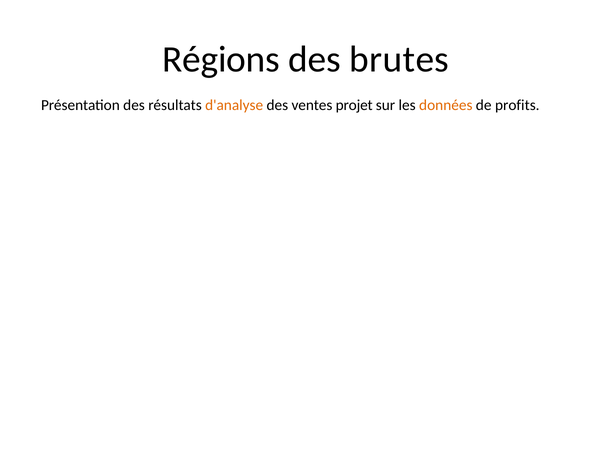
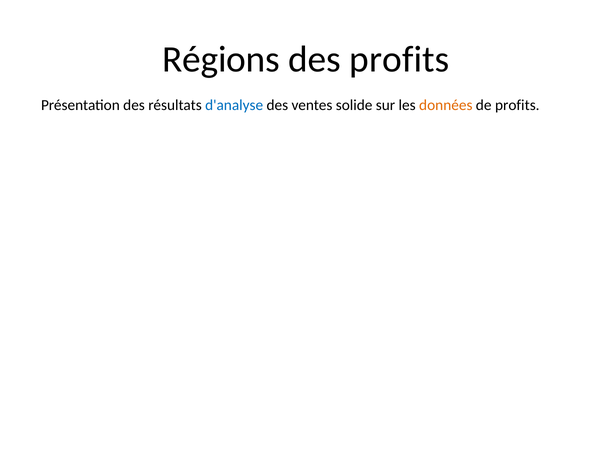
des brutes: brutes -> profits (399, 59)
d'analyse colour: orange -> blue (234, 105)
projet: projet -> solide (354, 105)
